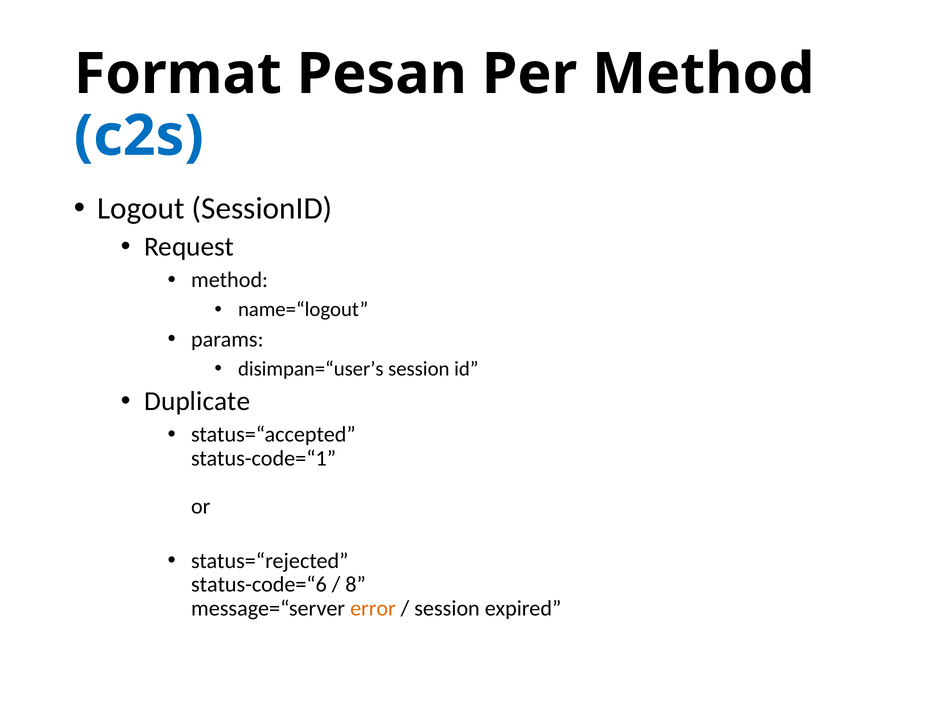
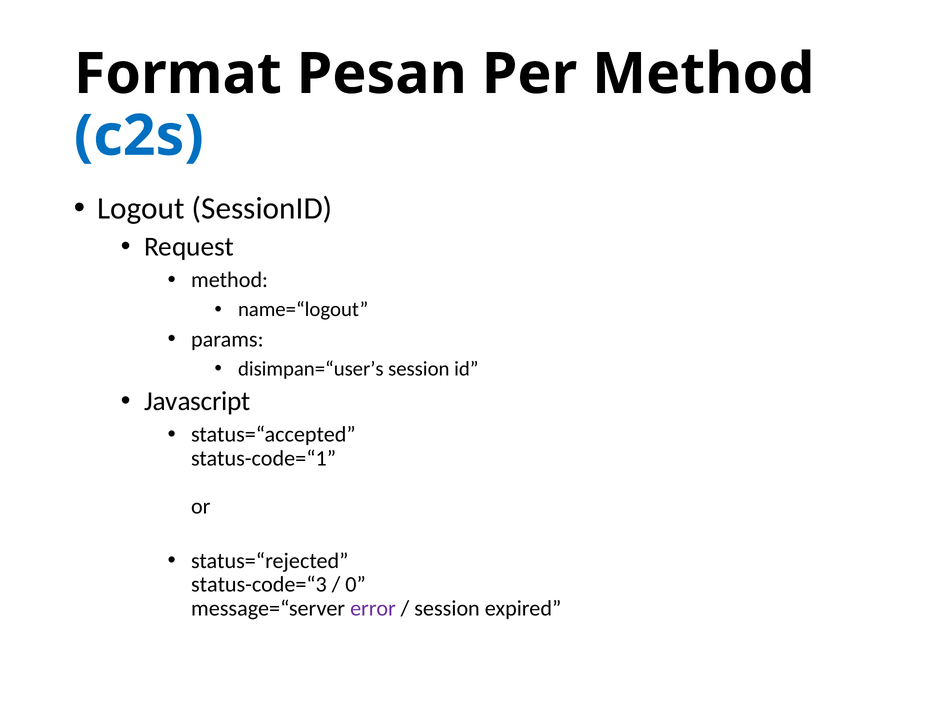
Duplicate: Duplicate -> Javascript (197, 402)
status-code=“6: status-code=“6 -> status-code=“3 (259, 585)
8: 8 -> 0 (356, 585)
error colour: orange -> purple (373, 609)
